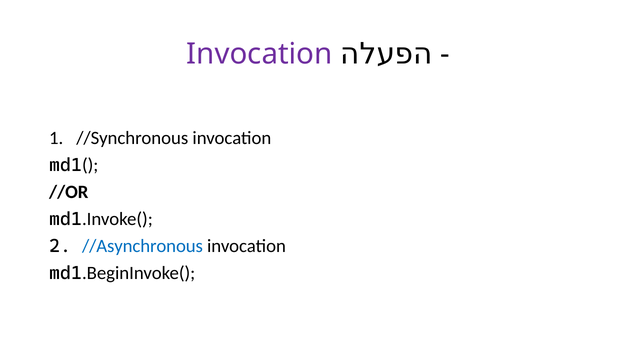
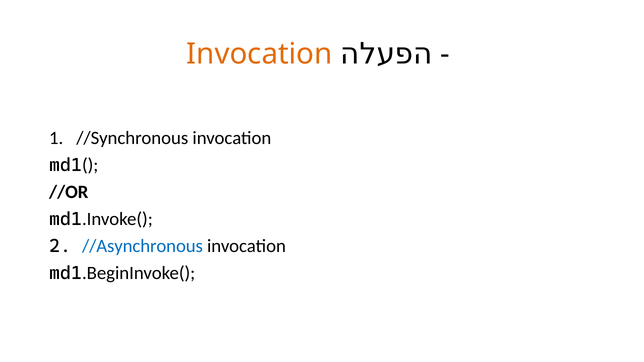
Invocation colour: purple -> orange (259, 54)
